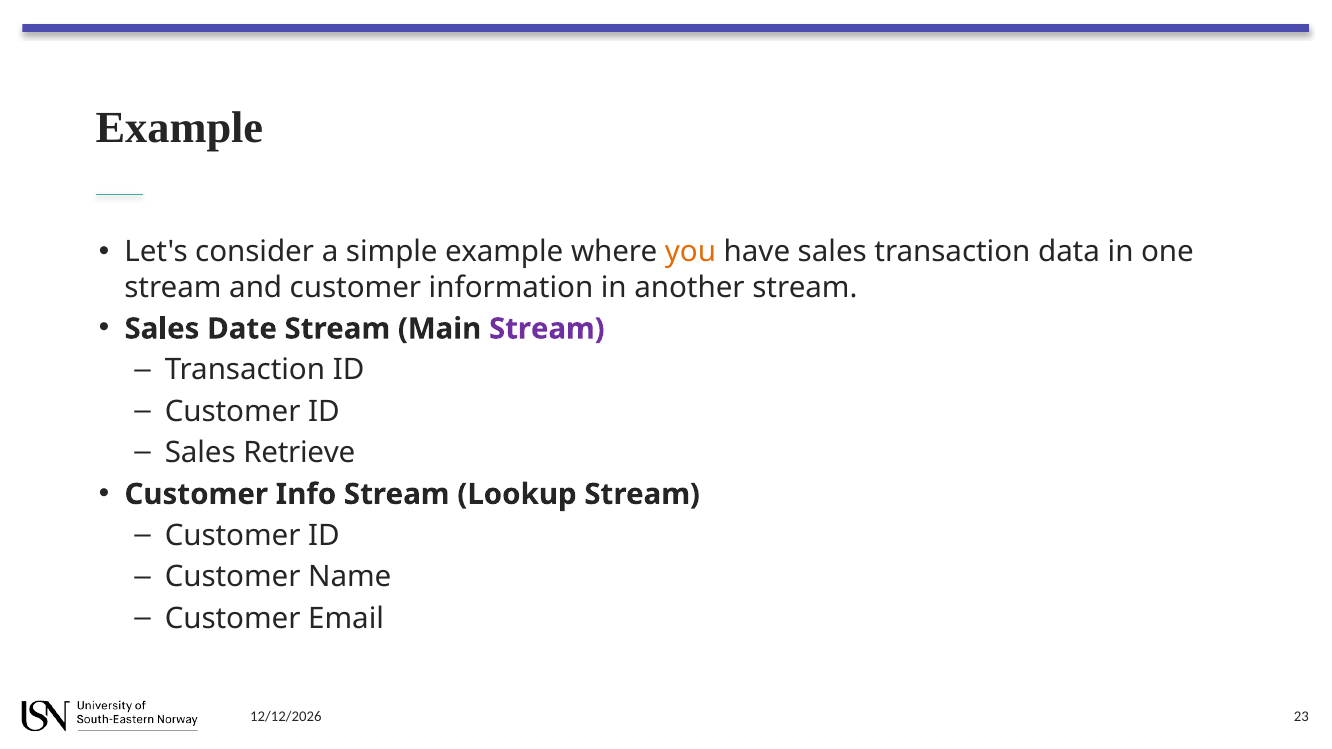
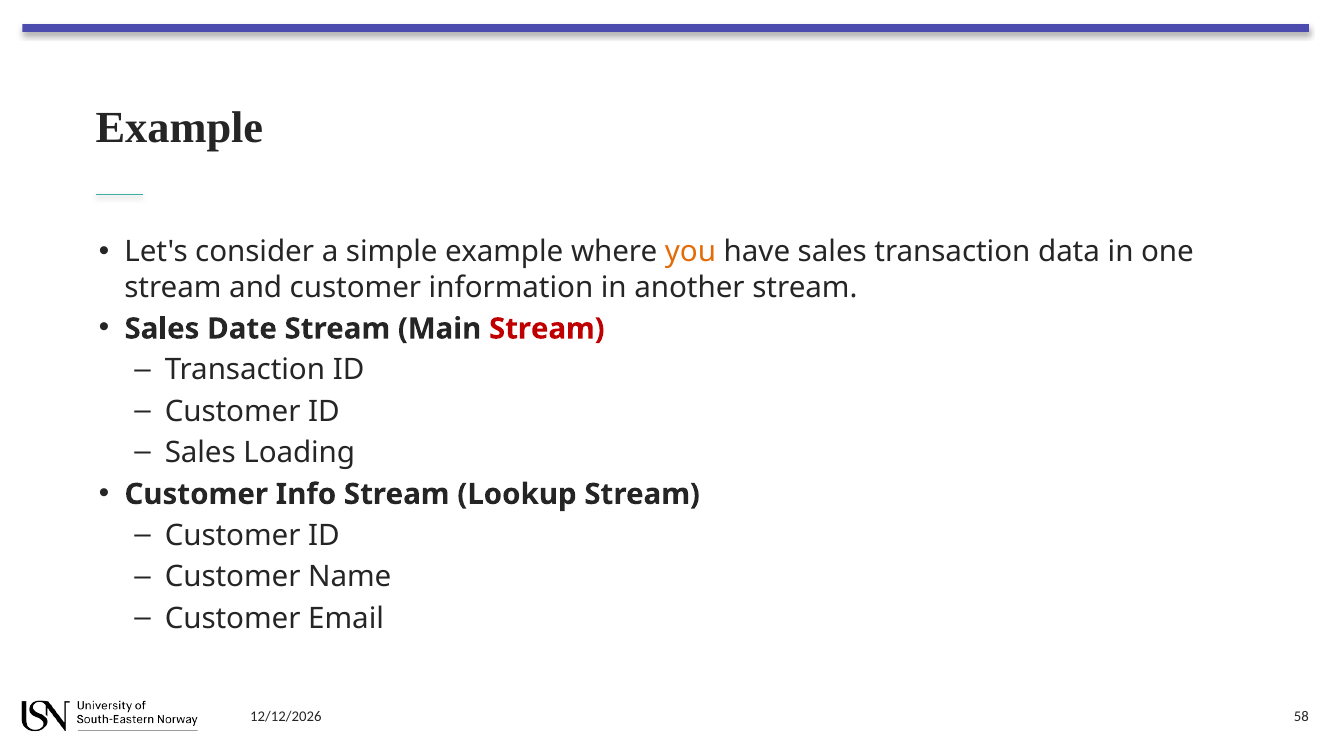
Stream colour: purple -> red (547, 329)
Retrieve: Retrieve -> Loading (299, 453)
23: 23 -> 58 (1301, 717)
